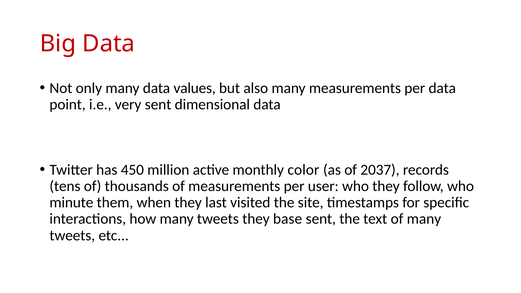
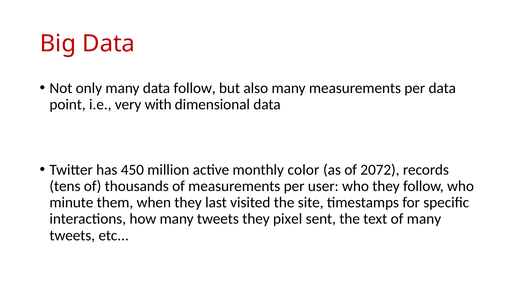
data values: values -> follow (195, 88)
very sent: sent -> with (158, 104)
2037: 2037 -> 2072 (380, 170)
base: base -> pixel (288, 219)
